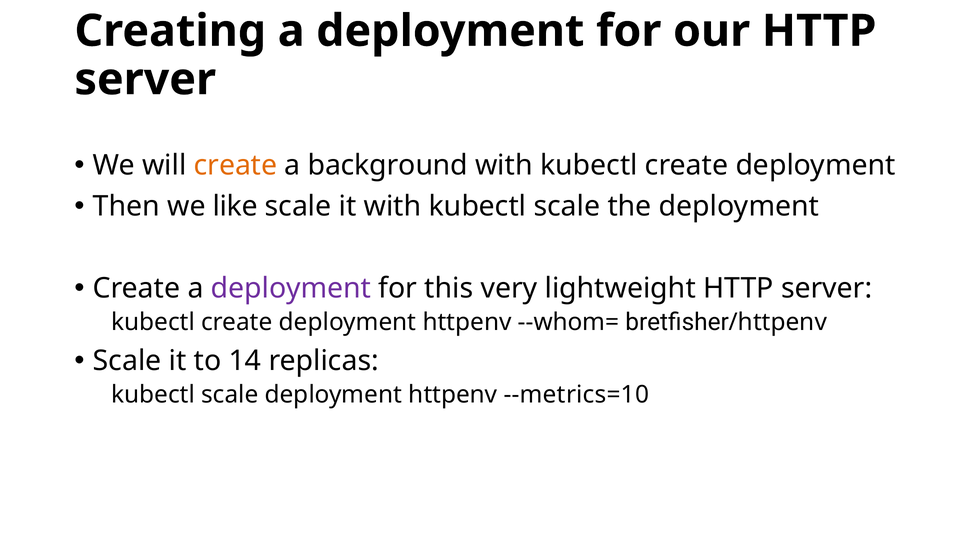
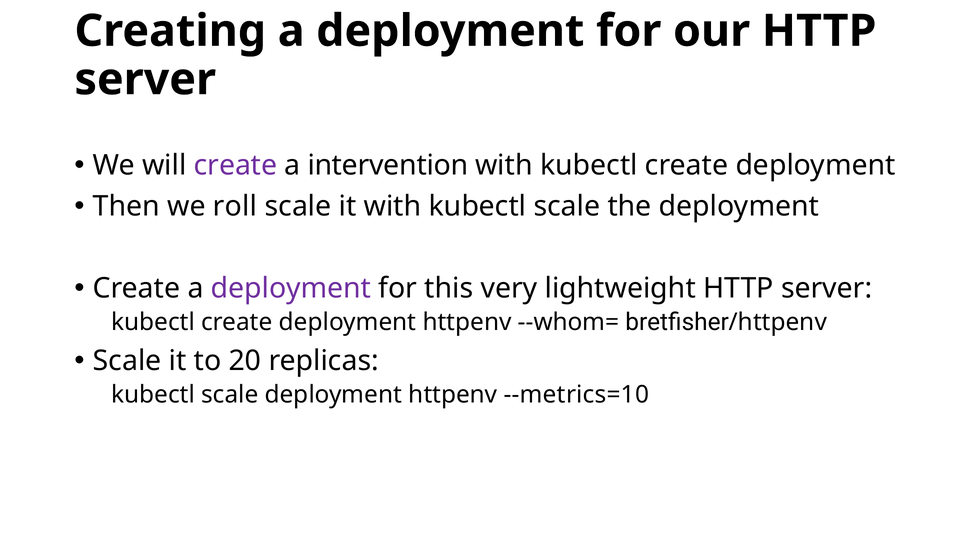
create colour: orange -> purple (235, 165)
background: background -> intervention (388, 165)
like: like -> roll (235, 206)
14: 14 -> 20 (245, 360)
